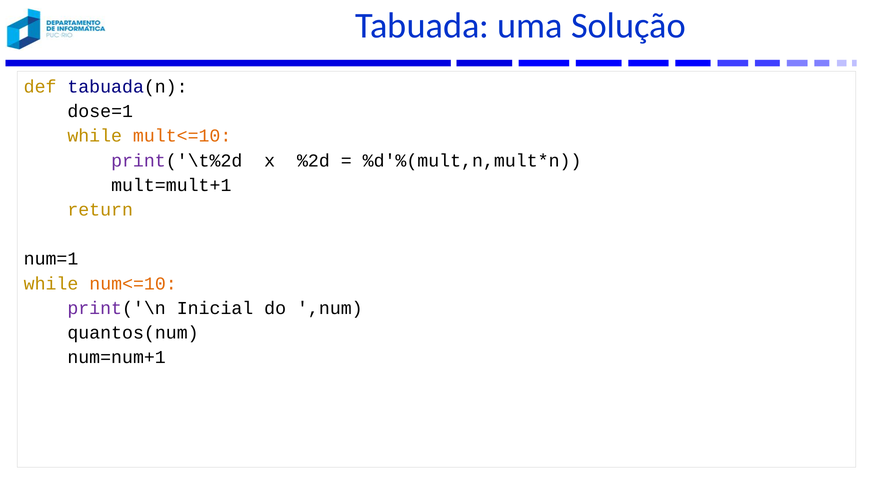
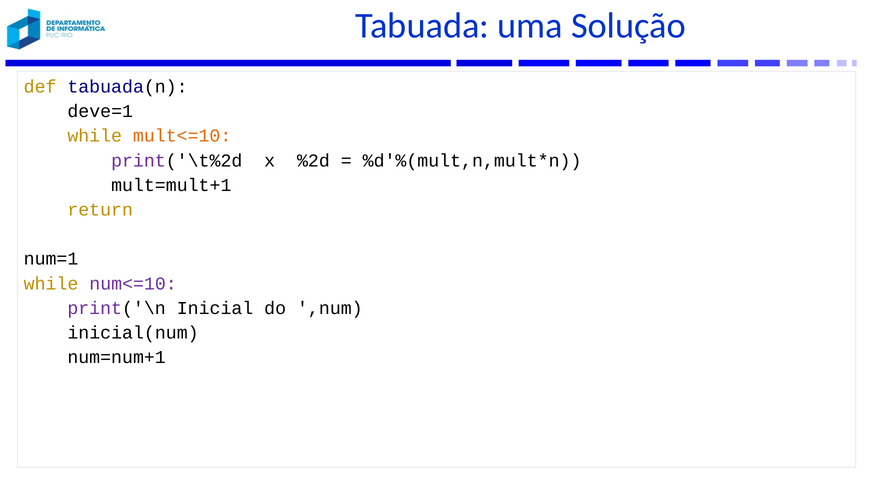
dose=1: dose=1 -> deve=1 (100, 111)
num<=10 colour: orange -> purple (133, 284)
quantos(num: quantos(num -> inicial(num (133, 333)
